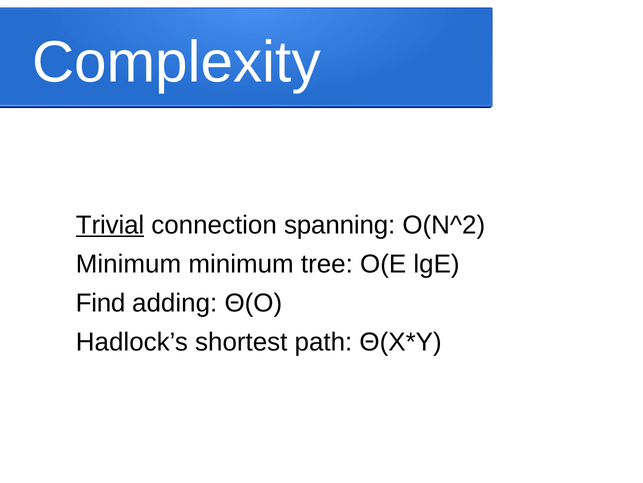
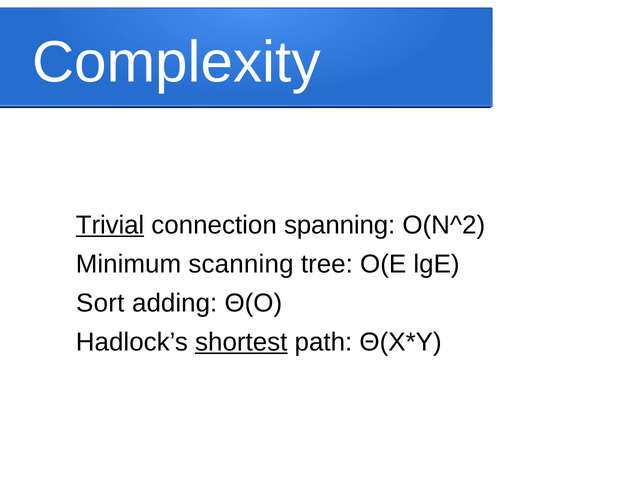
Minimum minimum: minimum -> scanning (241, 264)
Find: Find -> Sort (100, 303)
shortest underline: none -> present (241, 342)
